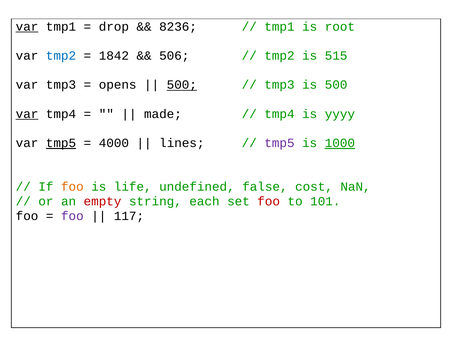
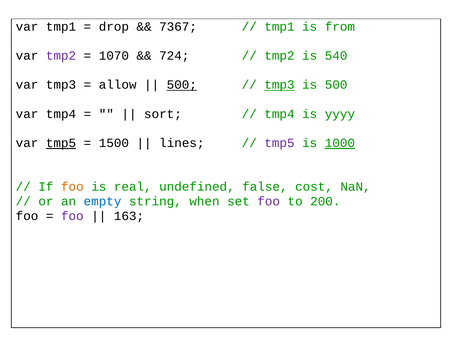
var underline: present -> none (27, 27)
8236: 8236 -> 7367 (178, 27)
root: root -> from (340, 27)
tmp2 colour: blue -> purple (61, 56)
1842: 1842 -> 1070 (114, 56)
506: 506 -> 724 (174, 56)
515: 515 -> 540 (336, 56)
opens: opens -> allow (118, 85)
tmp3 underline: none -> present (279, 85)
var underline: present -> none (27, 114)
made: made -> sort (163, 114)
4000: 4000 -> 1500 (114, 143)
life: life -> real (133, 187)
empty colour: red -> blue (103, 201)
each: each -> when (204, 201)
foo colour: red -> purple (269, 201)
101: 101 -> 200 (325, 201)
117: 117 -> 163 (129, 216)
